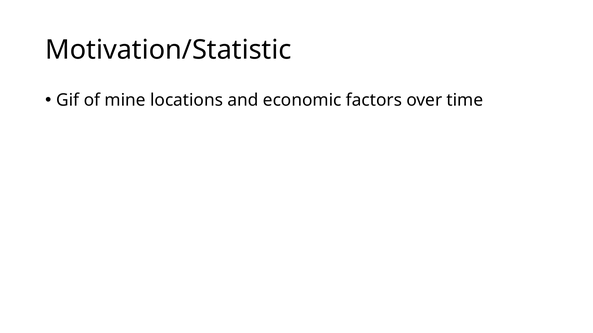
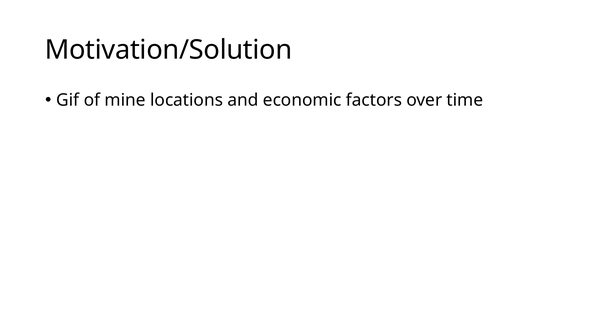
Motivation/Statistic: Motivation/Statistic -> Motivation/Solution (168, 50)
